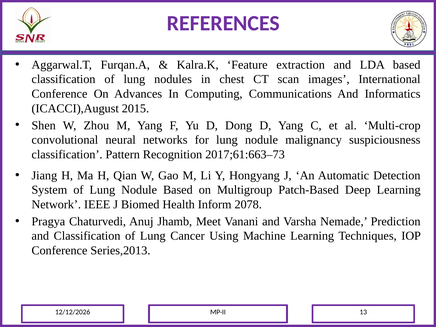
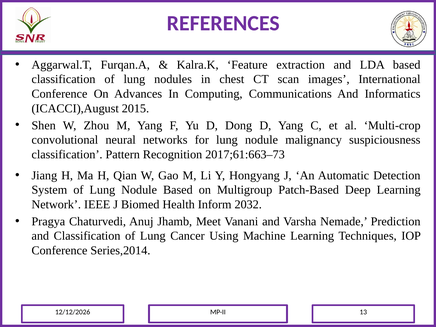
2078: 2078 -> 2032 (248, 204)
Series,2013: Series,2013 -> Series,2014 (120, 250)
